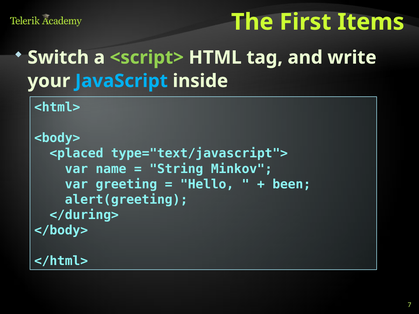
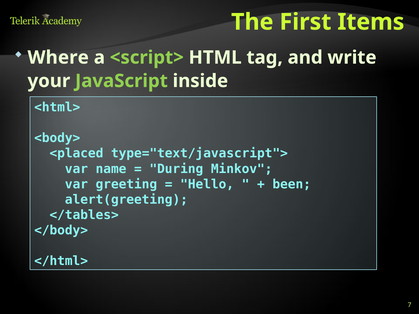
Switch: Switch -> Where (58, 58)
JavaScript colour: light blue -> light green (121, 81)
String: String -> During (176, 169)
</during>: </during> -> </tables> (84, 215)
